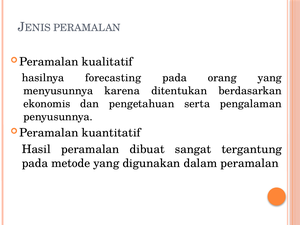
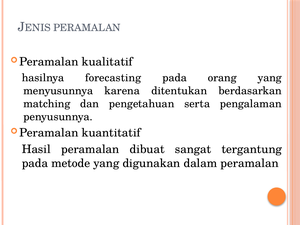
ekonomis: ekonomis -> matching (47, 104)
